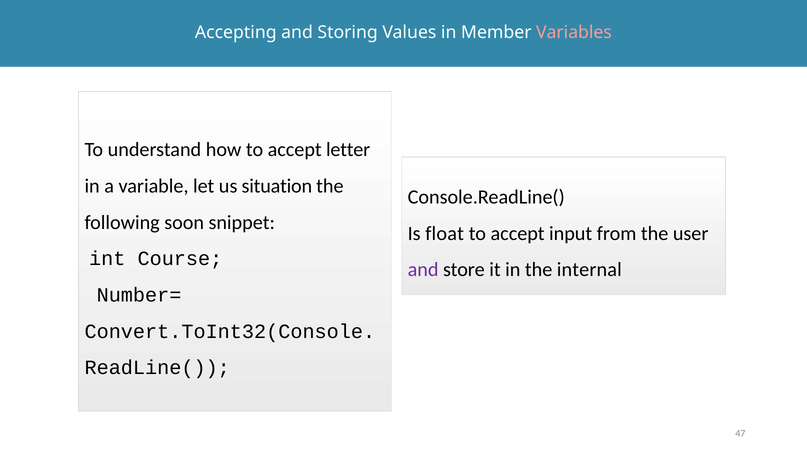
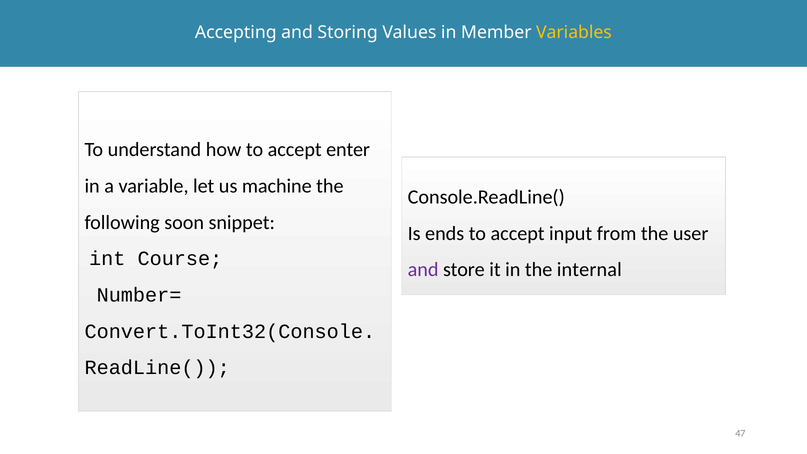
Variables colour: pink -> yellow (574, 32)
letter: letter -> enter (348, 150)
situation: situation -> machine (277, 186)
float: float -> ends (445, 233)
